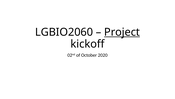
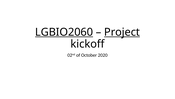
LGBIO2060 underline: none -> present (64, 32)
